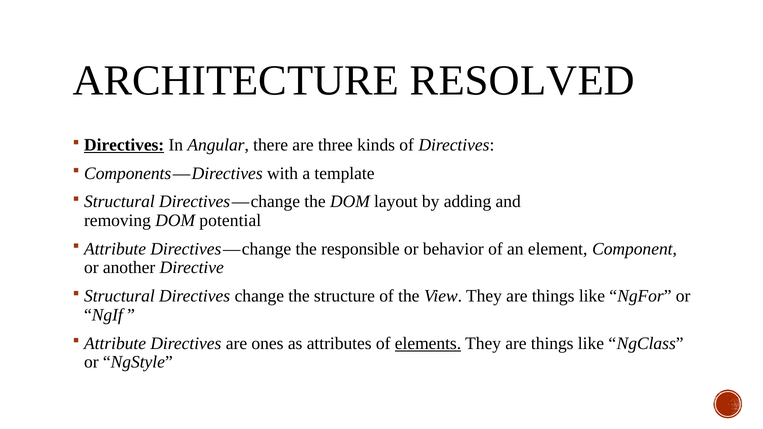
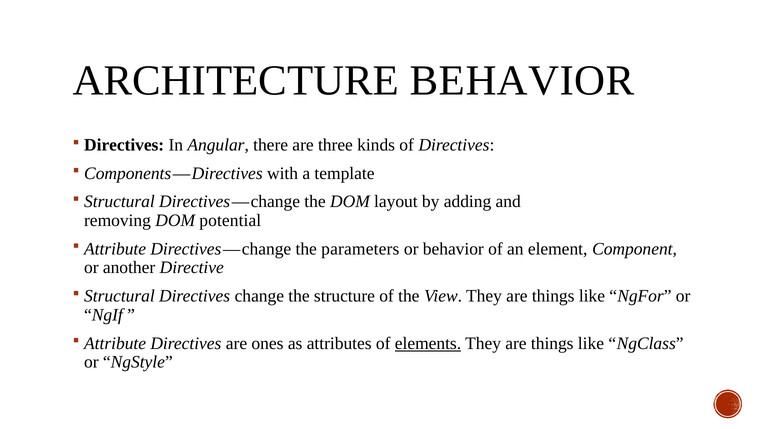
ARCHITECTURE RESOLVED: RESOLVED -> BEHAVIOR (522, 80)
Directives underline: present -> none (124, 145)
responsible: responsible -> parameters (360, 249)
